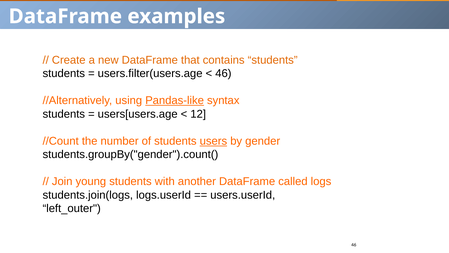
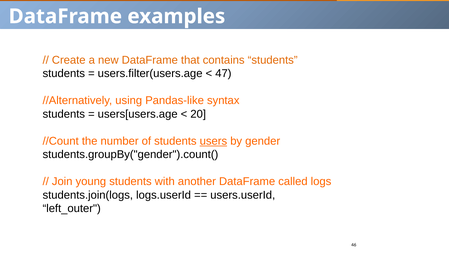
46: 46 -> 47 (223, 73)
Pandas-like underline: present -> none (175, 100)
12: 12 -> 20 (198, 114)
